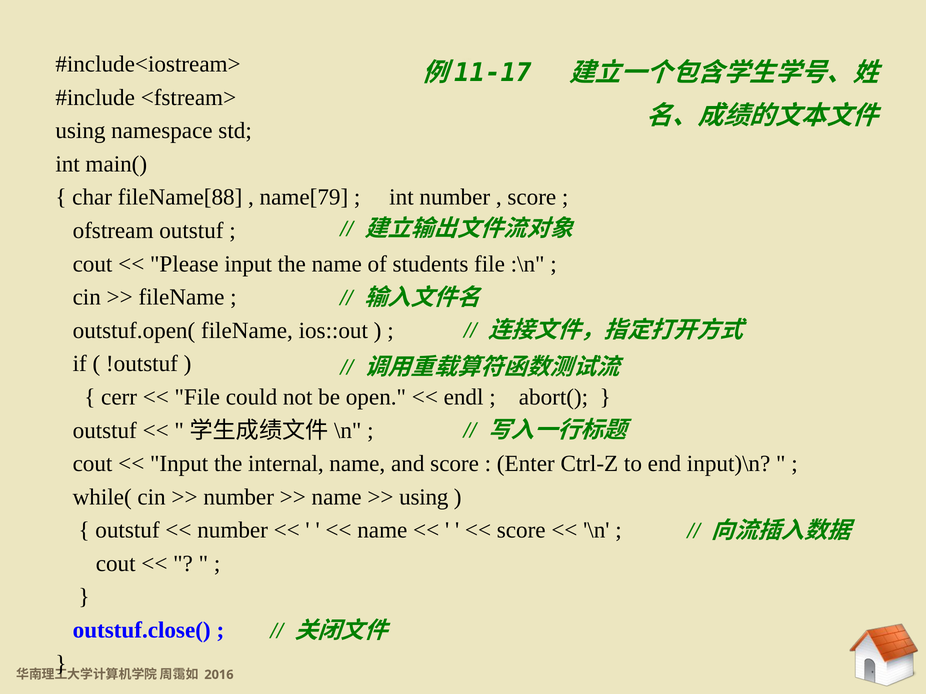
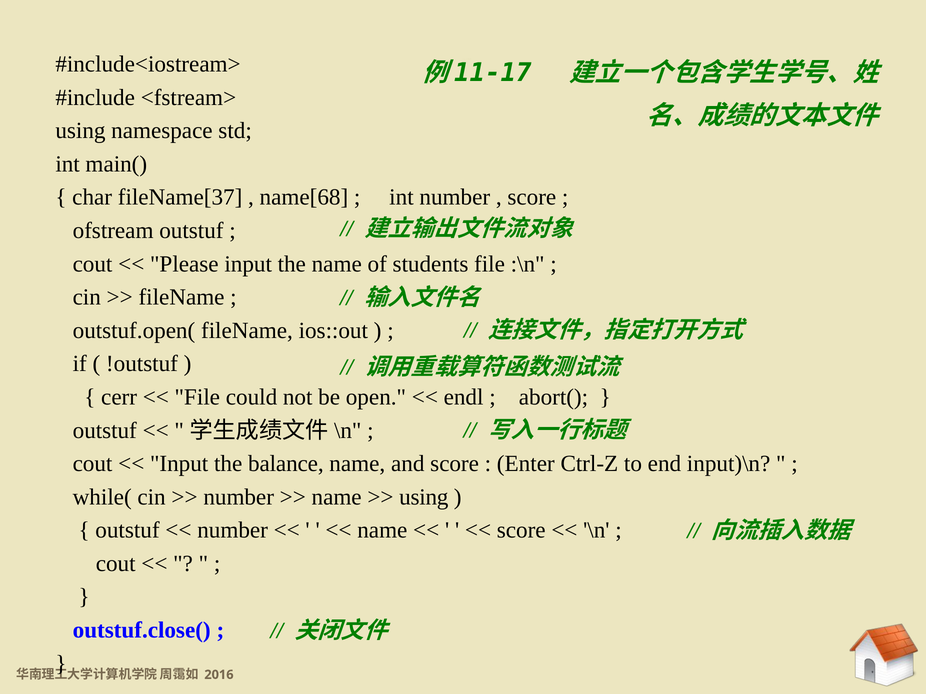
fileName[88: fileName[88 -> fileName[37 (180, 197)
name[79: name[79 -> name[68 (304, 197)
internal: internal -> balance (286, 464)
